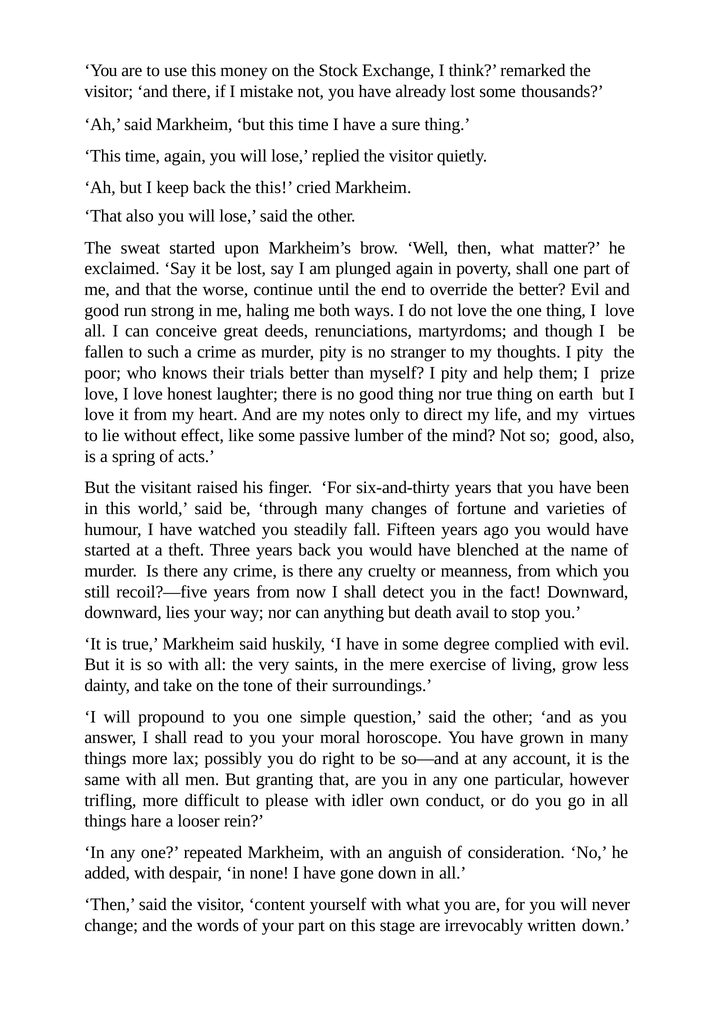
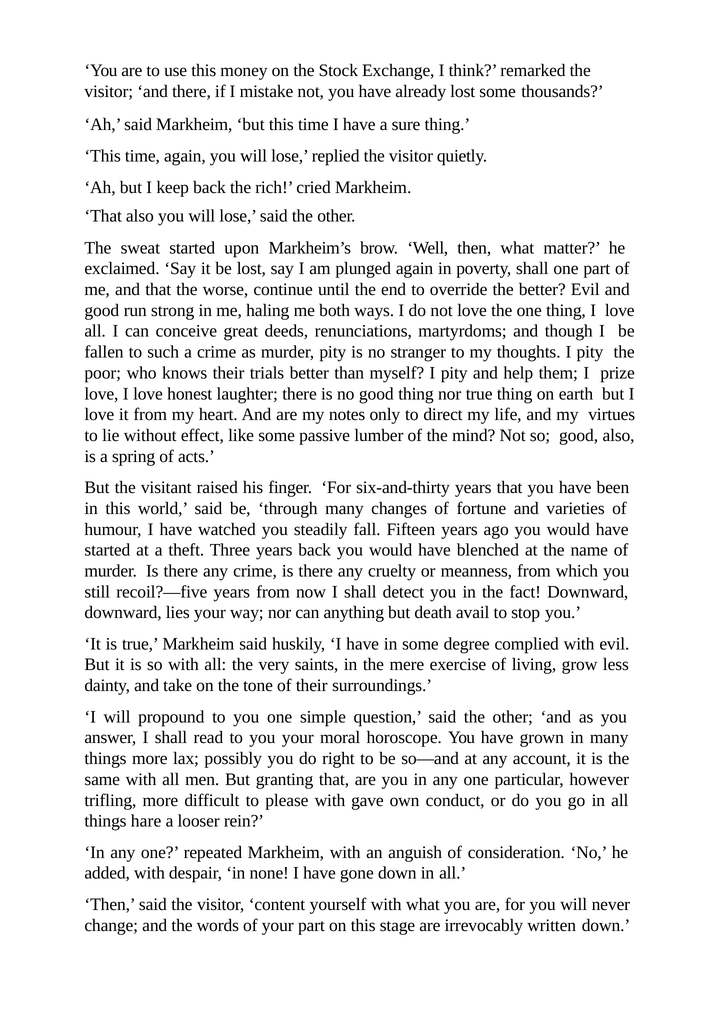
the this: this -> rich (274, 187)
idler: idler -> gave (367, 800)
